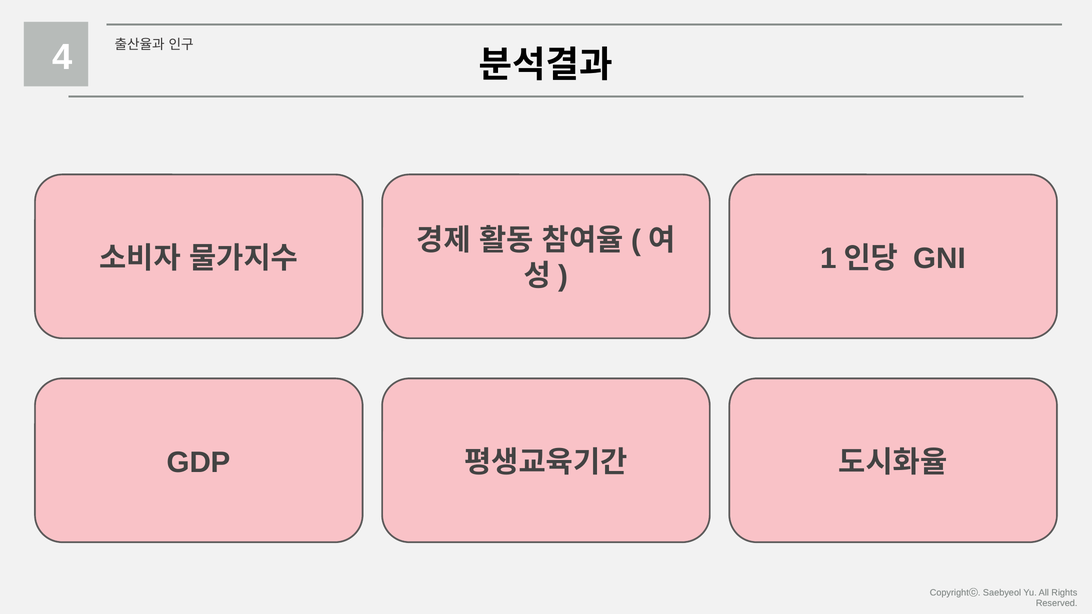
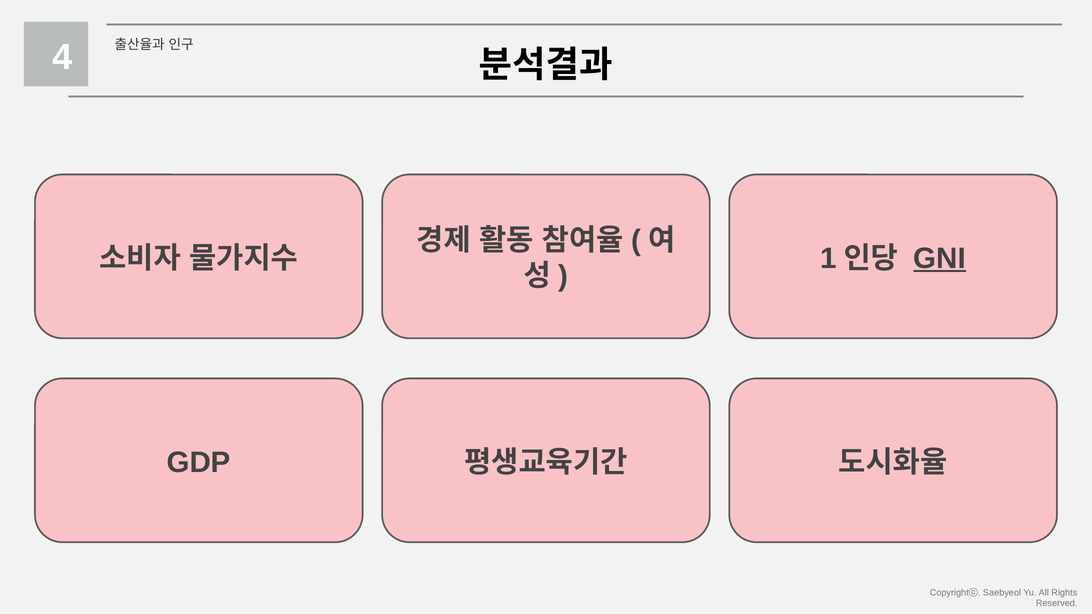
GNI underline: none -> present (940, 259)
